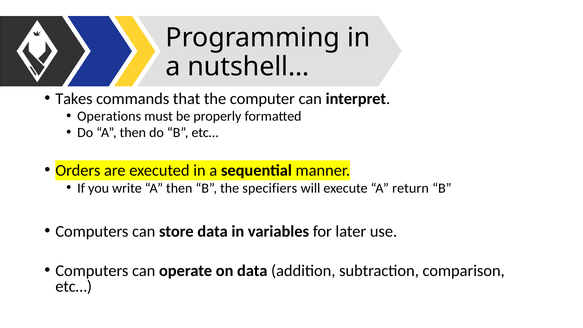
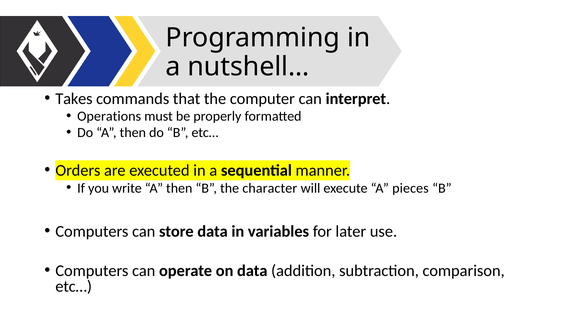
specifiers: specifiers -> character (270, 188)
return: return -> pieces (410, 188)
